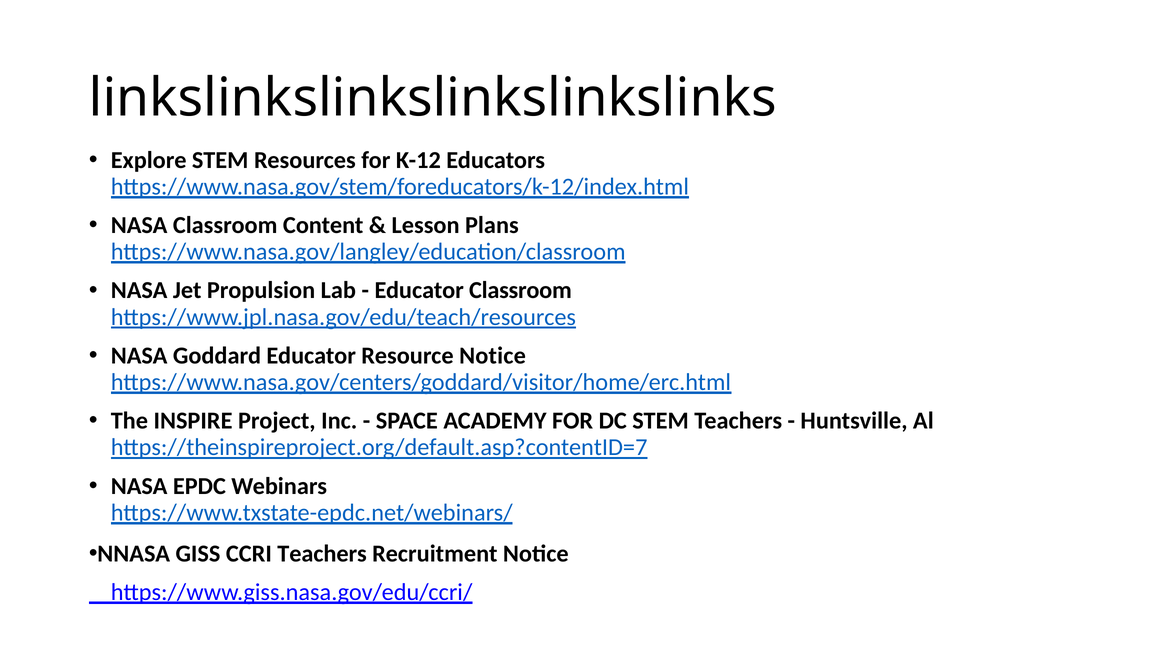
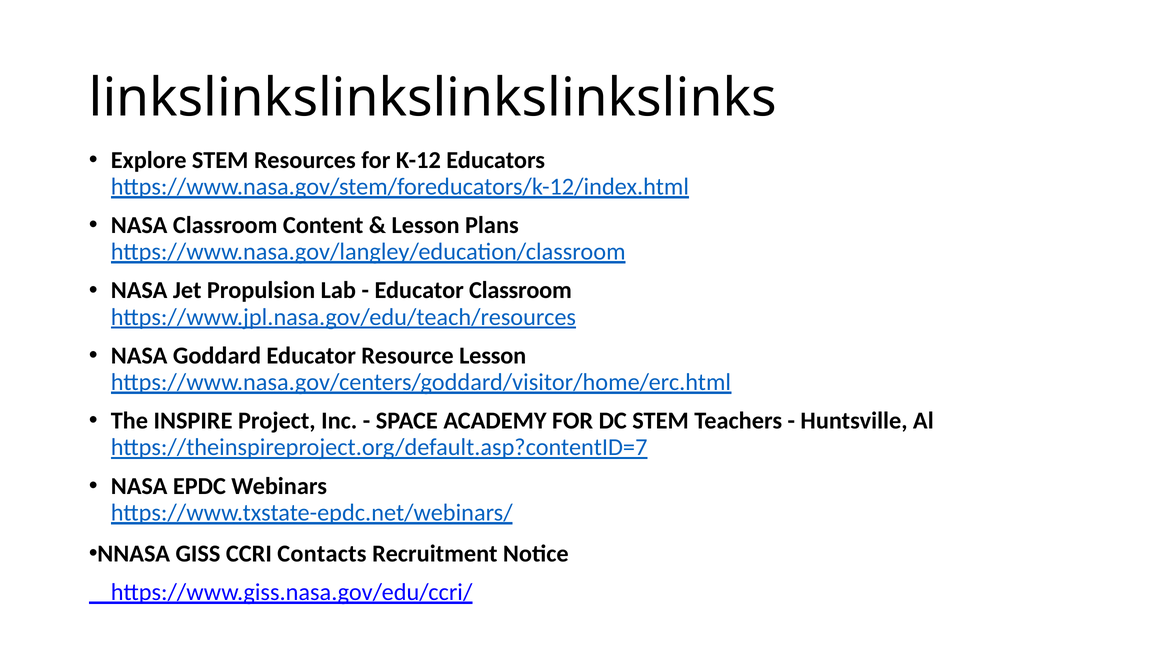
Resource Notice: Notice -> Lesson (493, 356)
CCRI Teachers: Teachers -> Contacts (322, 553)
